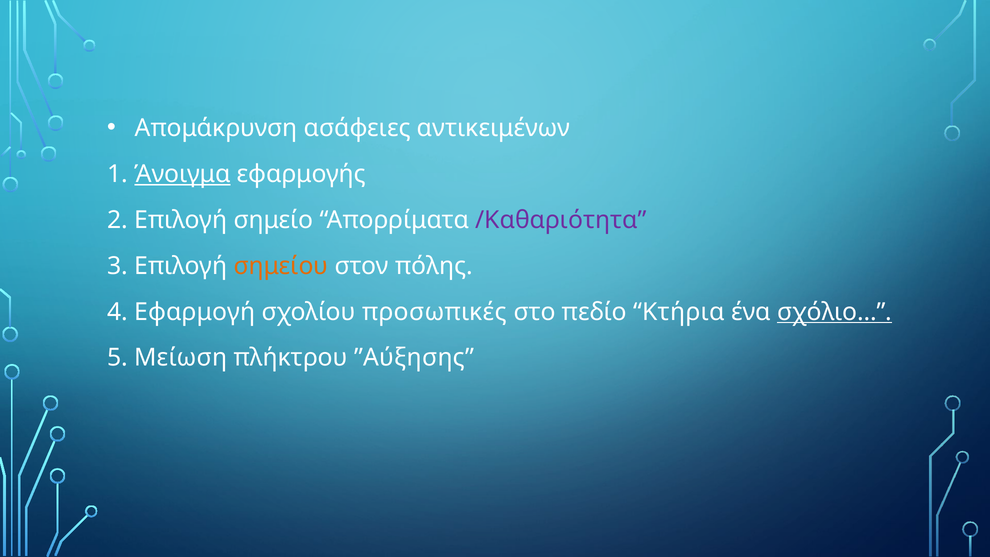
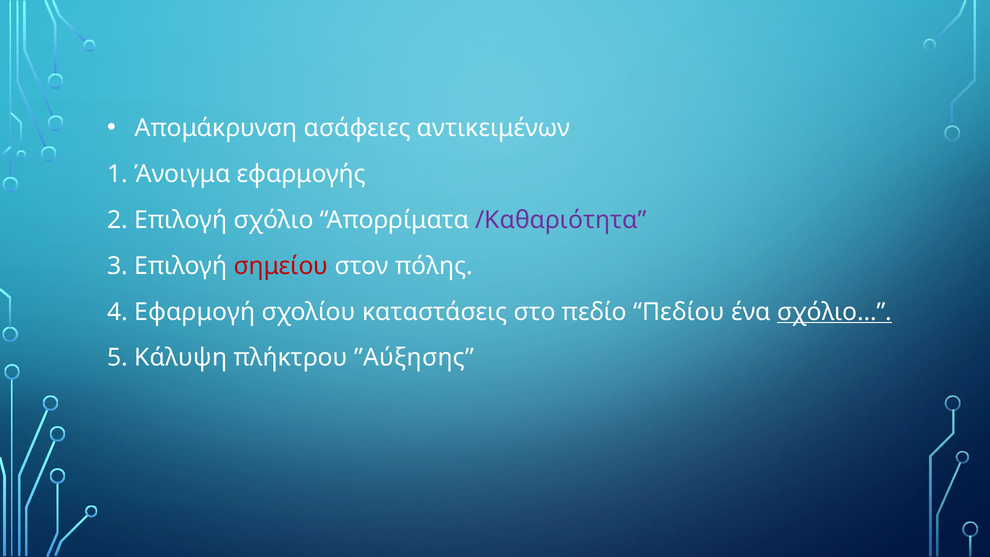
Άνοιγμα underline: present -> none (182, 174)
Επιλογή σημείο: σημείο -> σχόλιο (274, 220)
σημείου colour: orange -> red (281, 266)
προσωπικές: προσωπικές -> καταστάσεις (435, 312)
Κτήρια: Κτήρια -> Πεδίου (679, 312)
Μείωση: Μείωση -> Κάλυψη (181, 358)
